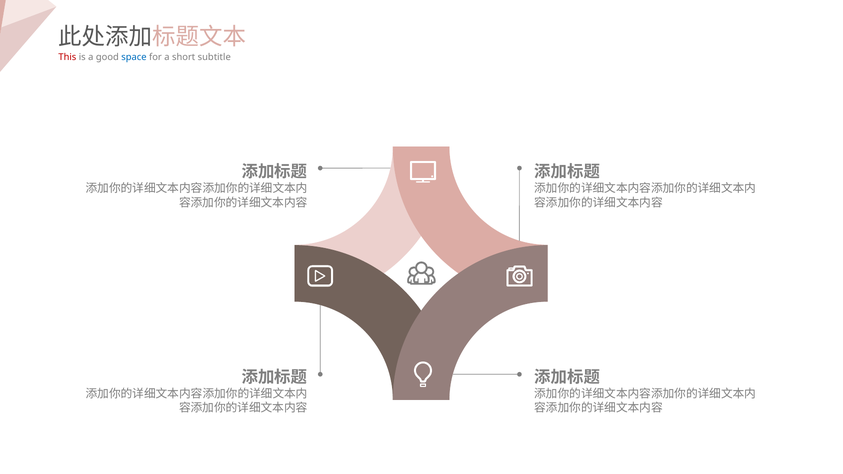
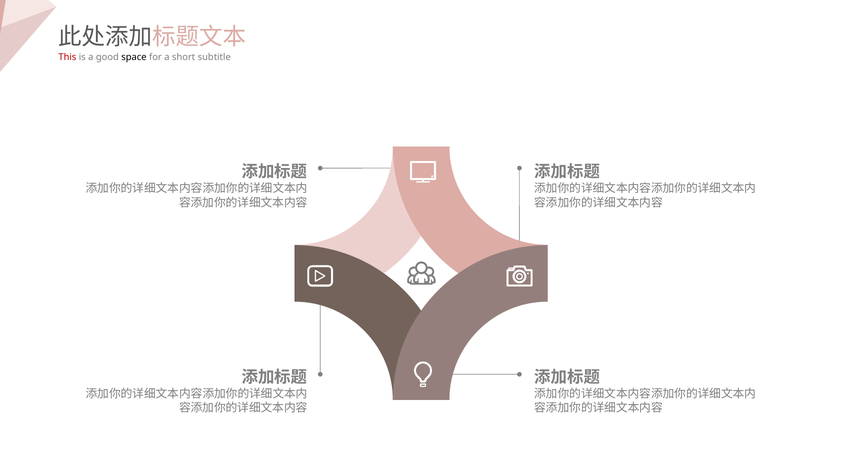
space colour: blue -> black (134, 57)
